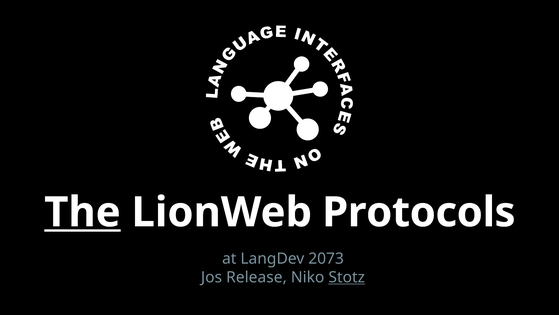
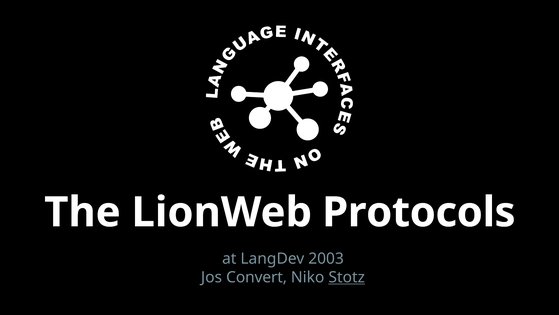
The underline: present -> none (82, 212)
2073: 2073 -> 2003 (326, 258)
Release: Release -> Convert (257, 277)
